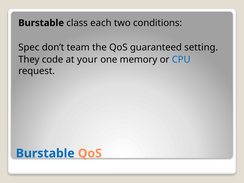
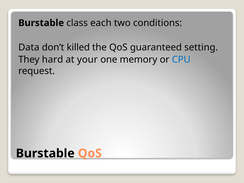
Spec: Spec -> Data (29, 47)
team: team -> killed (78, 47)
code: code -> hard (52, 60)
Burstable colour: blue -> black (45, 153)
